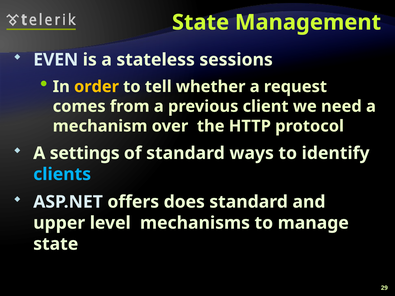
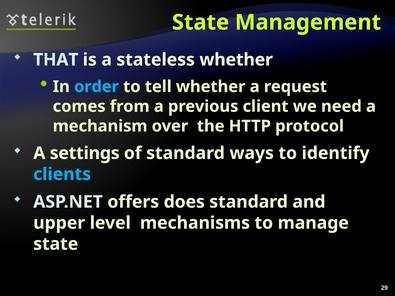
EVEN: EVEN -> THAT (56, 60)
stateless sessions: sessions -> whether (236, 60)
order colour: yellow -> light blue (97, 87)
